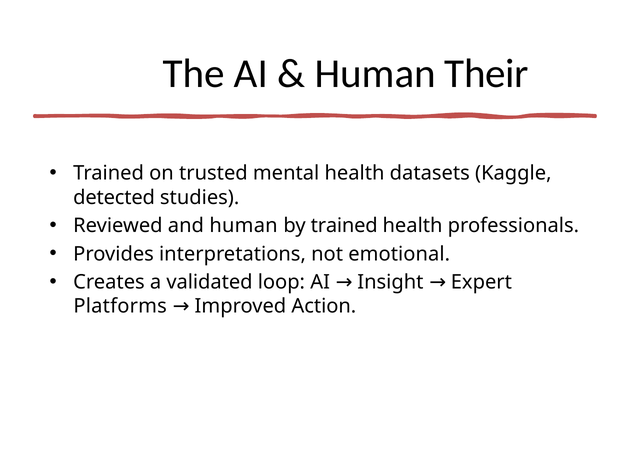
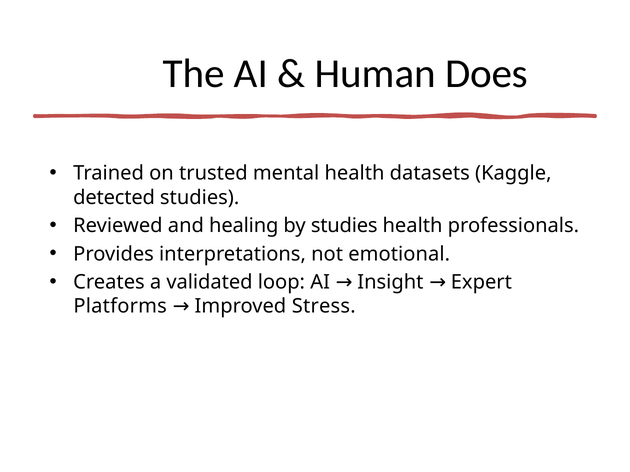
Their: Their -> Does (486, 74)
and human: human -> healing (244, 226)
by trained: trained -> studies (344, 226)
Action: Action -> Stress (324, 307)
